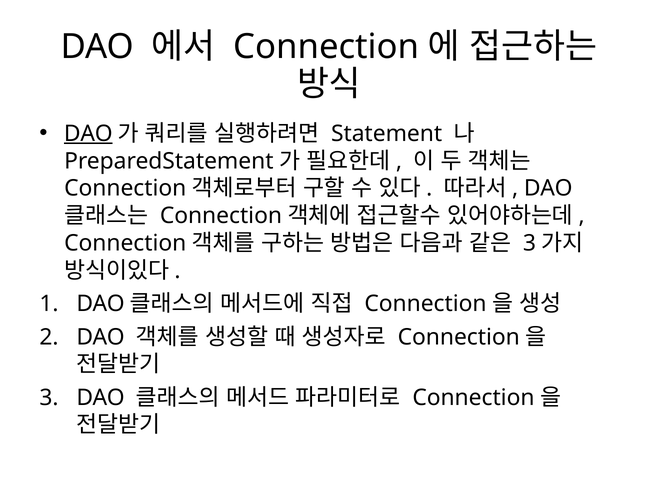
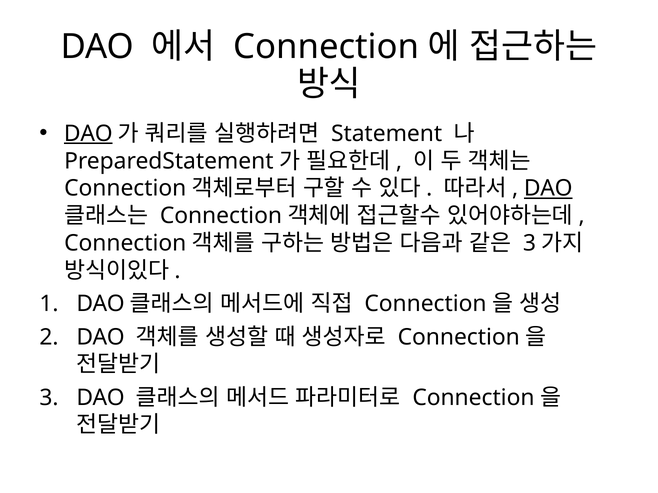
DAO underline: none -> present (548, 189)
